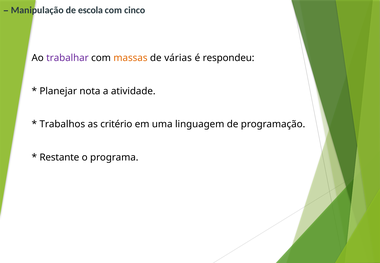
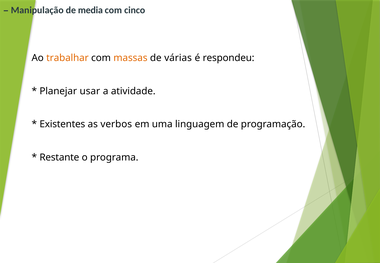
escola: escola -> media (90, 10)
trabalhar colour: purple -> orange (67, 58)
nota: nota -> usar (90, 91)
Trabalhos: Trabalhos -> Existentes (62, 124)
critério: critério -> verbos (116, 124)
